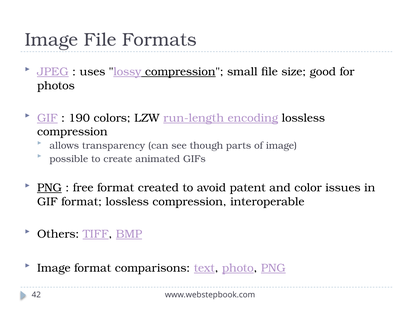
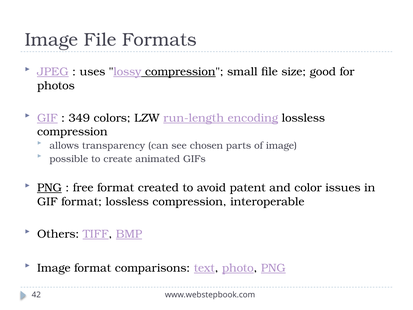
190: 190 -> 349 (79, 118)
though: though -> chosen (206, 146)
